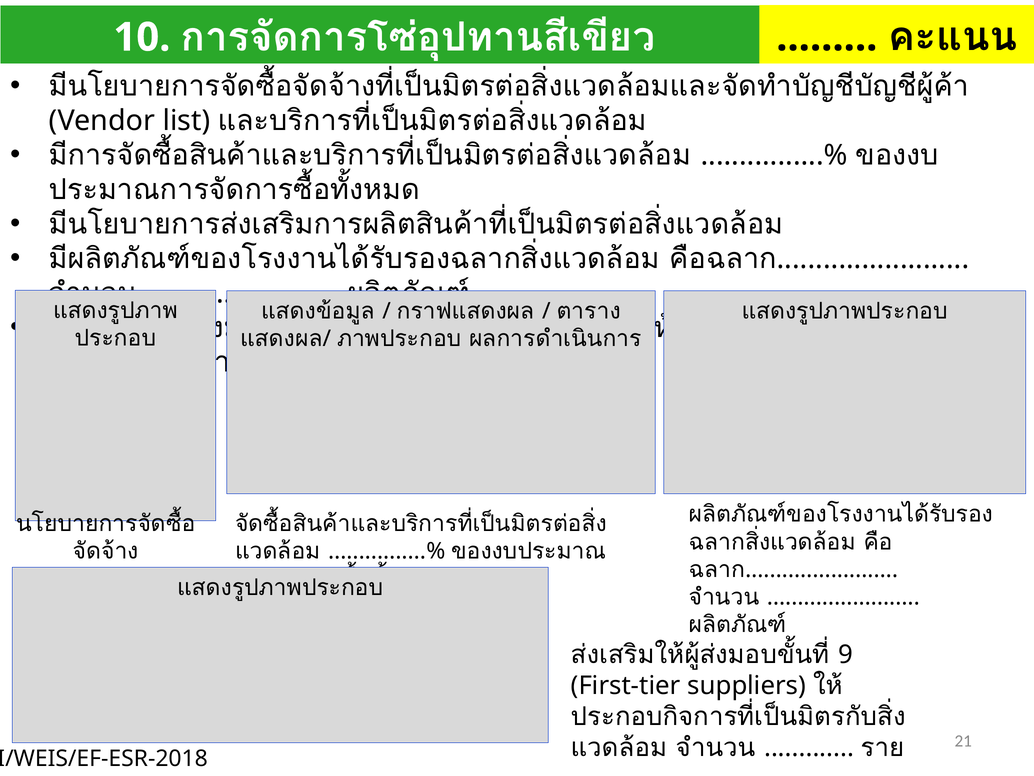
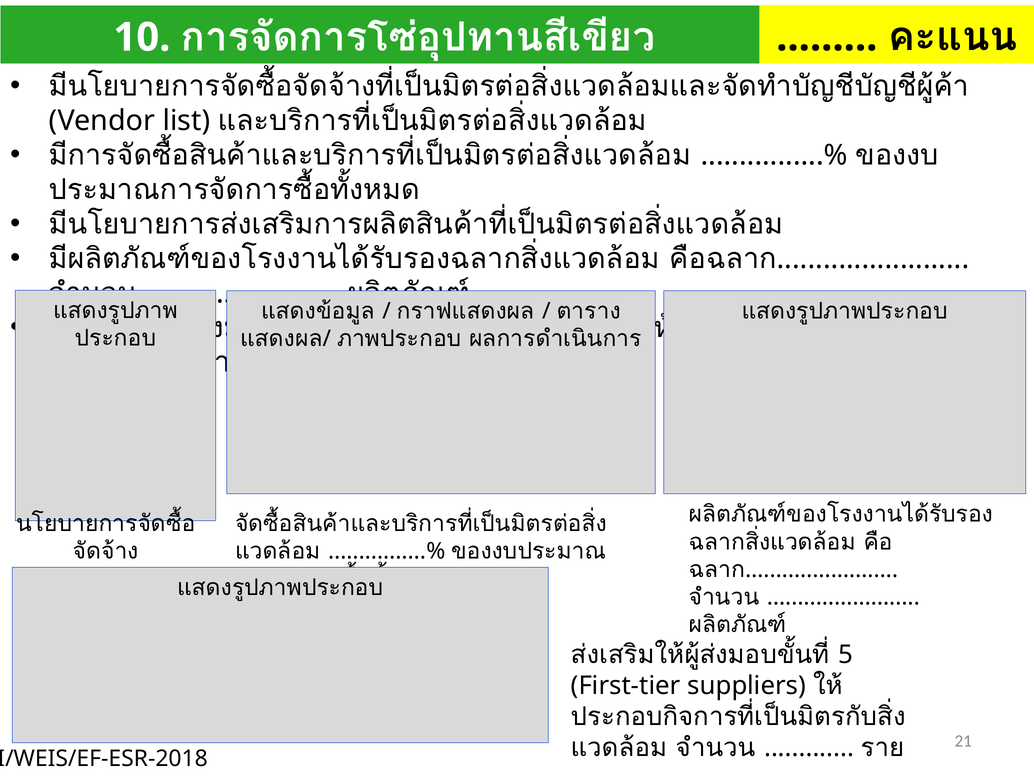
9: 9 -> 5 (845, 654)
